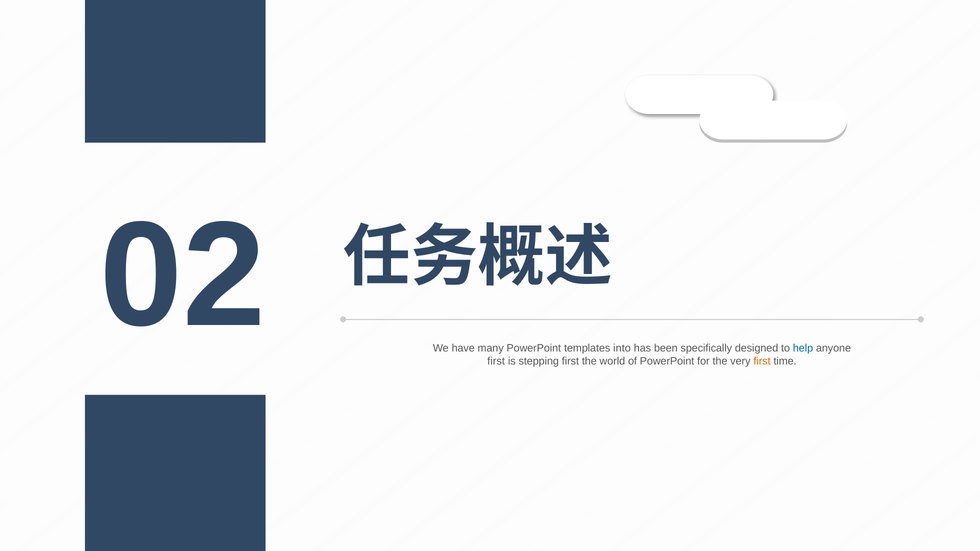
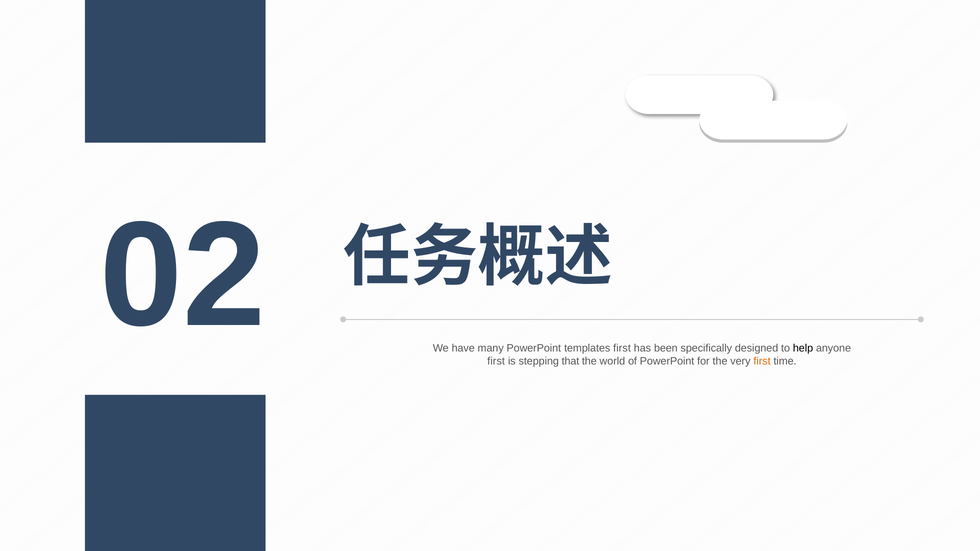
templates into: into -> first (622, 348)
help colour: blue -> black (803, 348)
stepping first: first -> that (570, 361)
